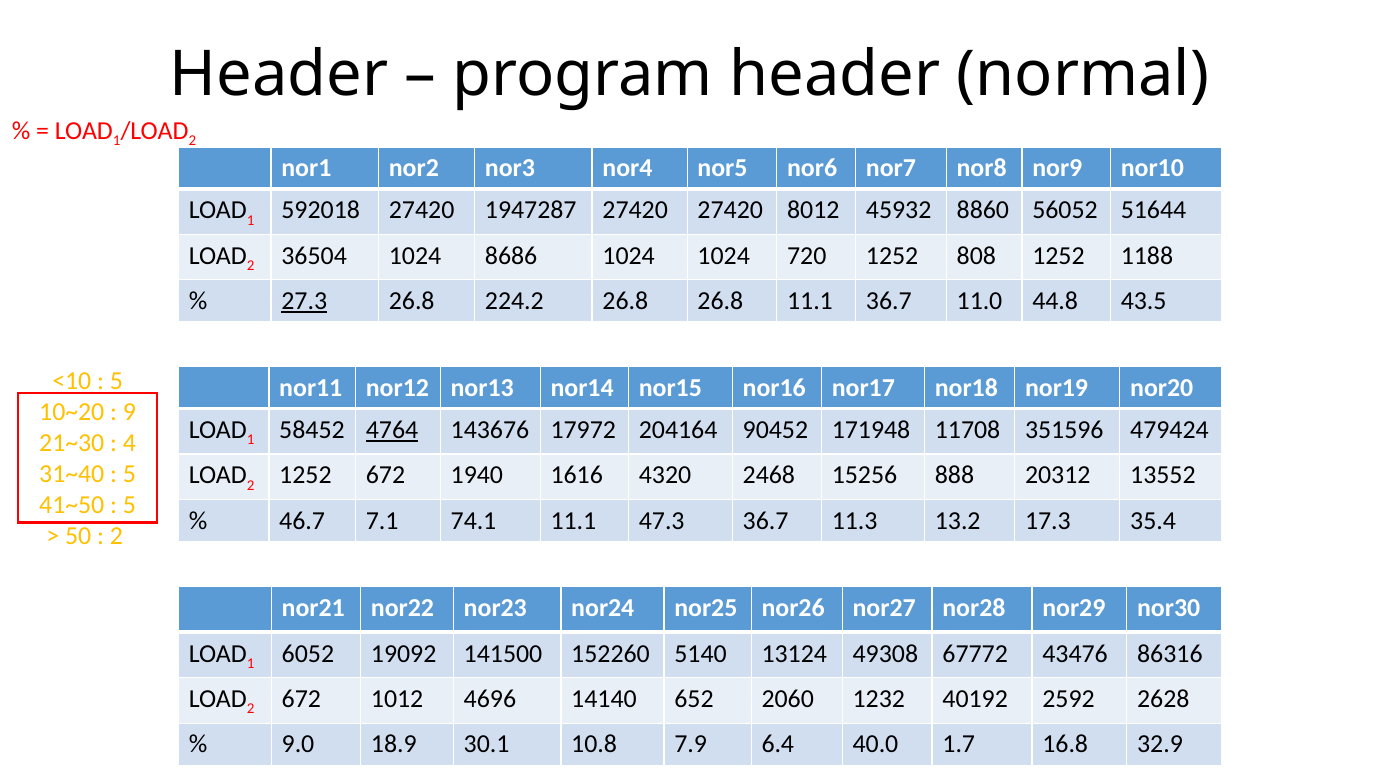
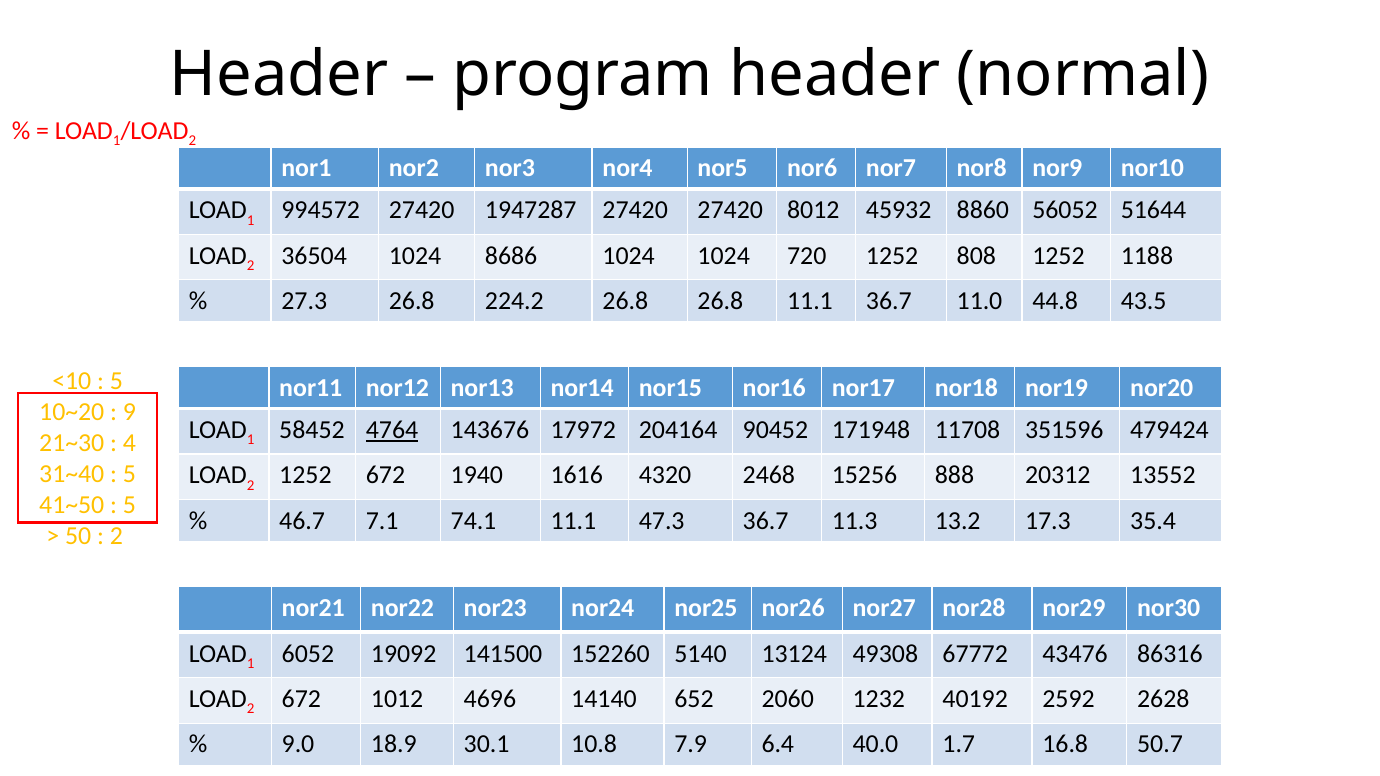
592018: 592018 -> 994572 (321, 210)
27.3 underline: present -> none (304, 301)
32.9: 32.9 -> 50.7 (1160, 745)
